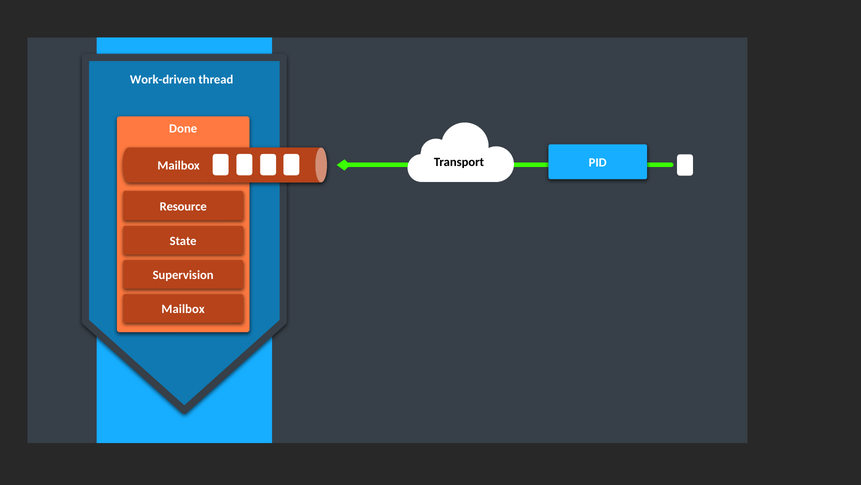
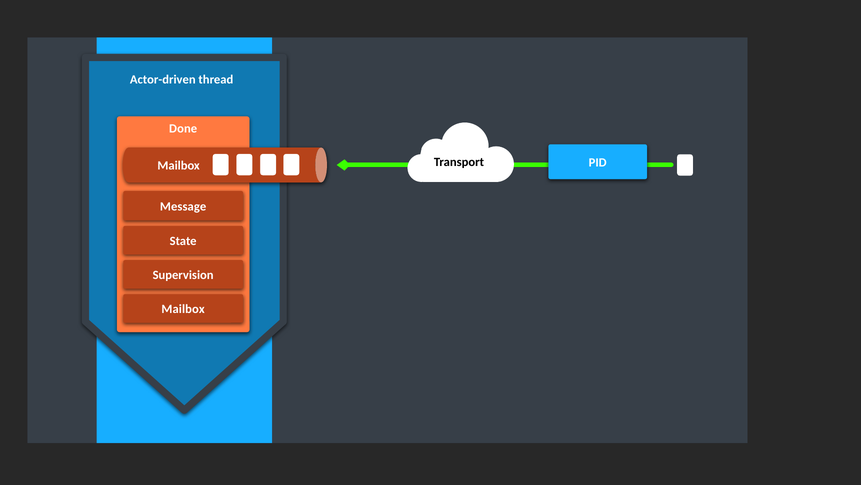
Work-driven: Work-driven -> Actor-driven (163, 80)
Resource: Resource -> Message (183, 206)
